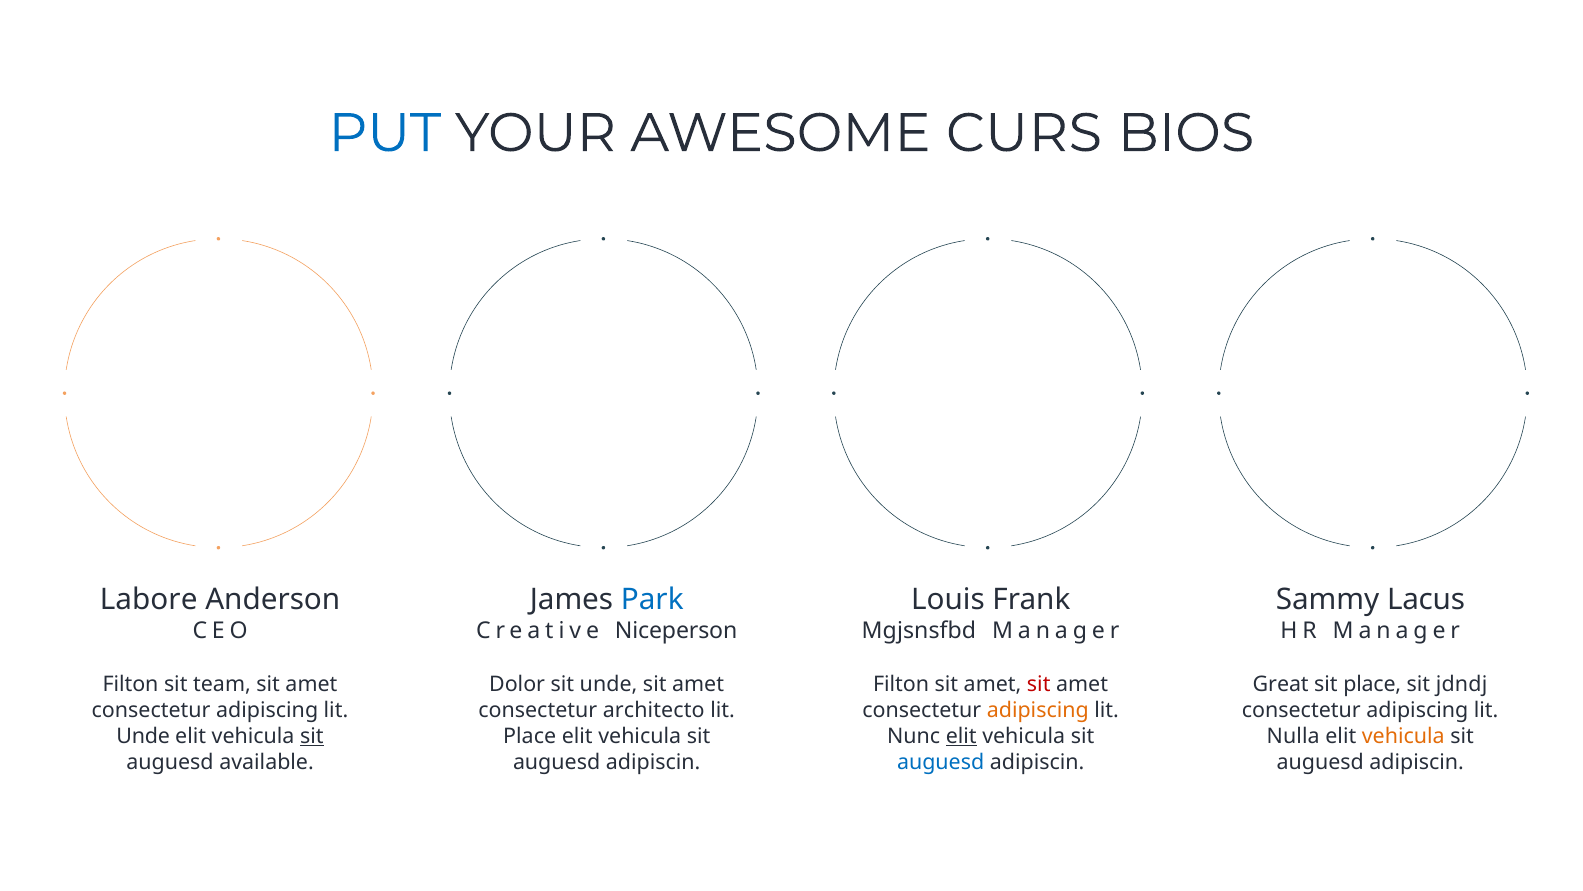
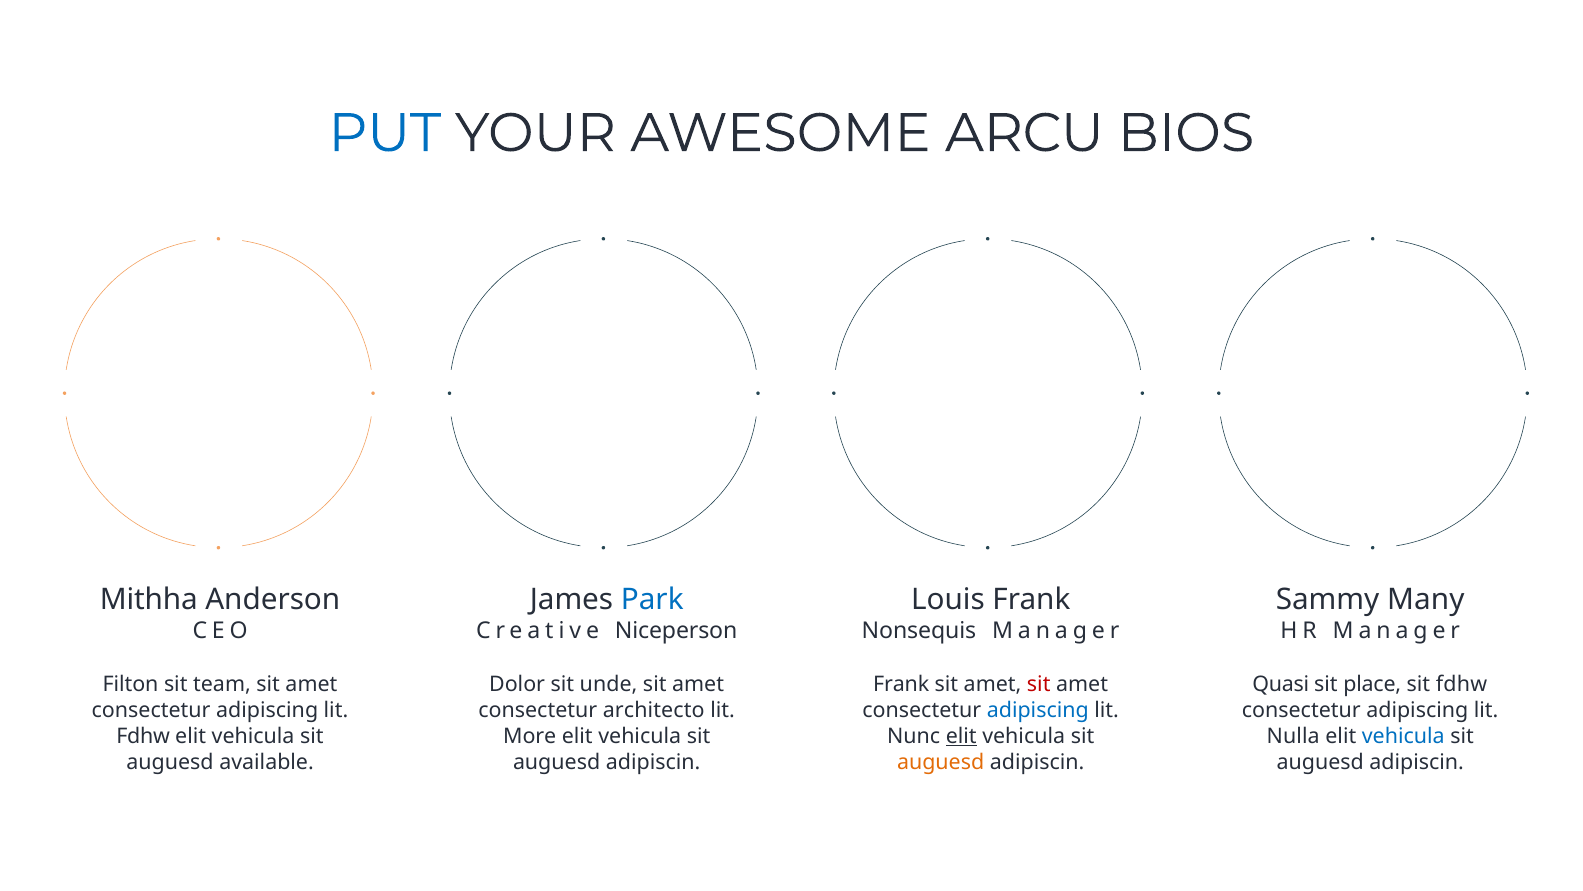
CURS: CURS -> ARCU (1024, 133)
Labore: Labore -> Mithha (149, 599)
Lacus: Lacus -> Many (1426, 599)
Mgjsnsfbd: Mgjsnsfbd -> Nonsequis (919, 630)
Filton: Filton -> Frank (901, 684)
Great: Great -> Quasi (1281, 684)
sit jdndj: jdndj -> fdhw (1462, 684)
adipiscing colour: orange -> blue (1038, 710)
Unde: Unde -> Fdhw (143, 736)
sit underline: present -> none (312, 736)
Place: Place -> More (530, 736)
vehicula colour: orange -> blue (1403, 736)
auguesd colour: blue -> orange (941, 762)
